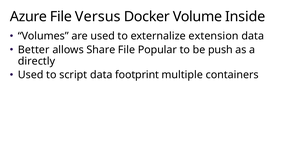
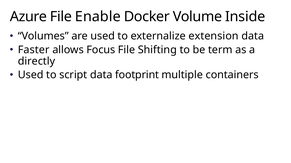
Versus: Versus -> Enable (98, 17)
Better: Better -> Faster (34, 50)
Share: Share -> Focus (101, 50)
Popular: Popular -> Shifting (157, 50)
push: push -> term (220, 50)
